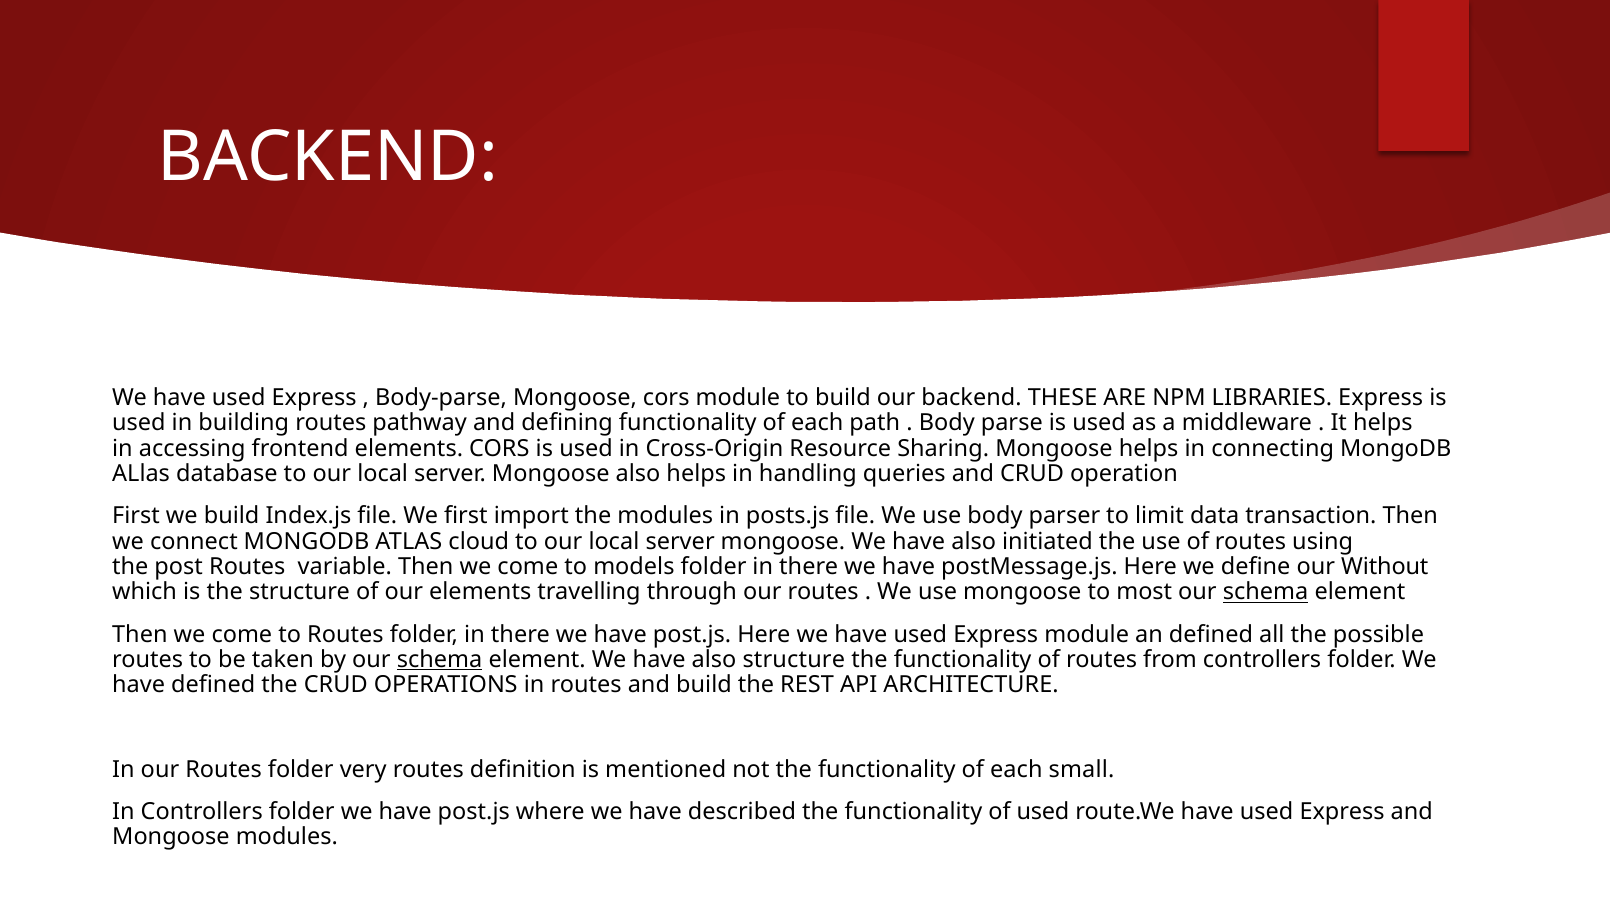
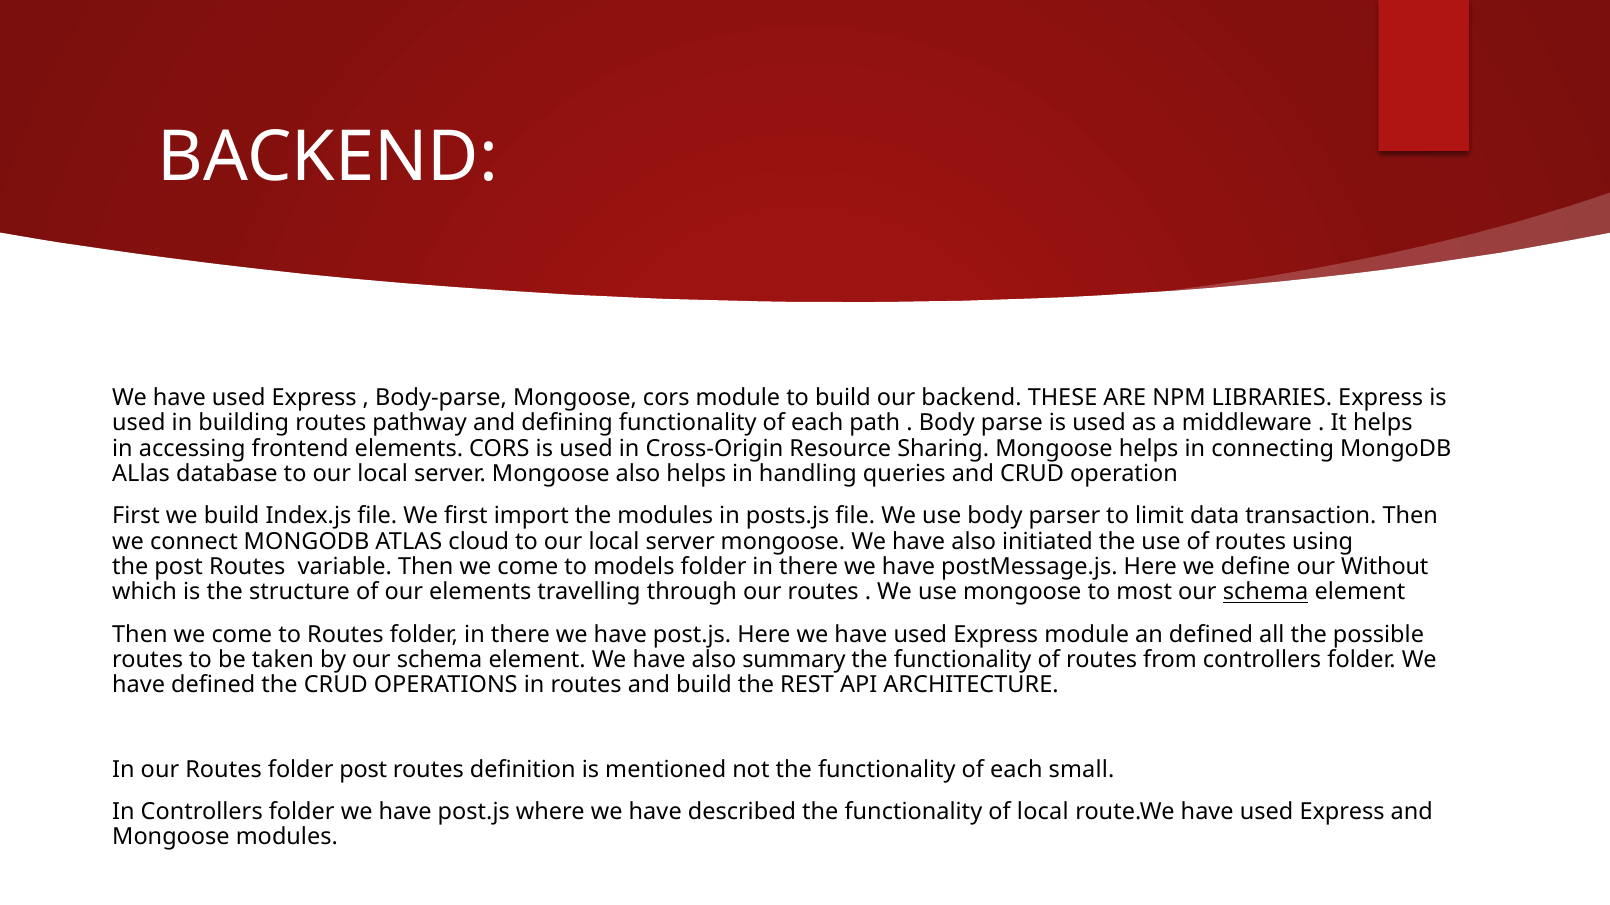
schema underline: present -> none (440, 660)
also structure: structure -> summary (794, 660)
folder very: very -> post (363, 770)
of used: used -> local (1043, 812)
